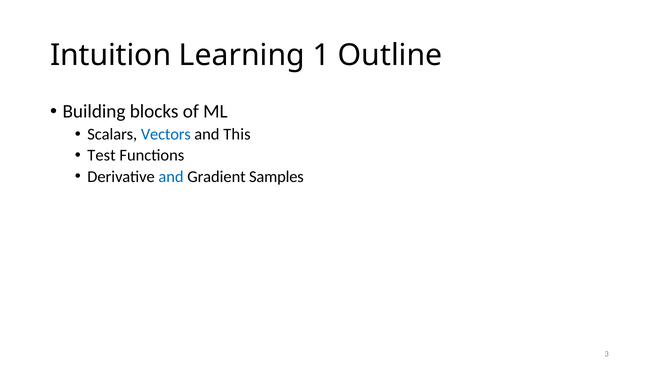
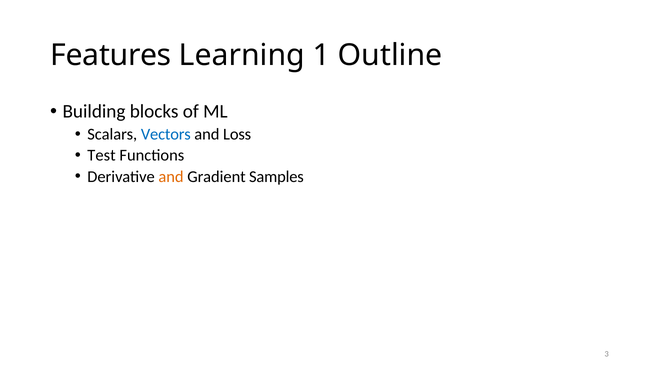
Intuition: Intuition -> Features (111, 55)
This: This -> Loss (237, 134)
and colour: blue -> orange (171, 177)
